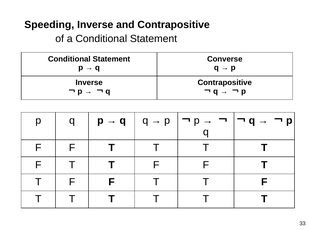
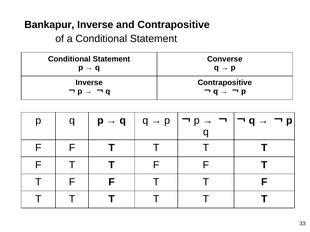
Speeding: Speeding -> Bankapur (49, 25)
